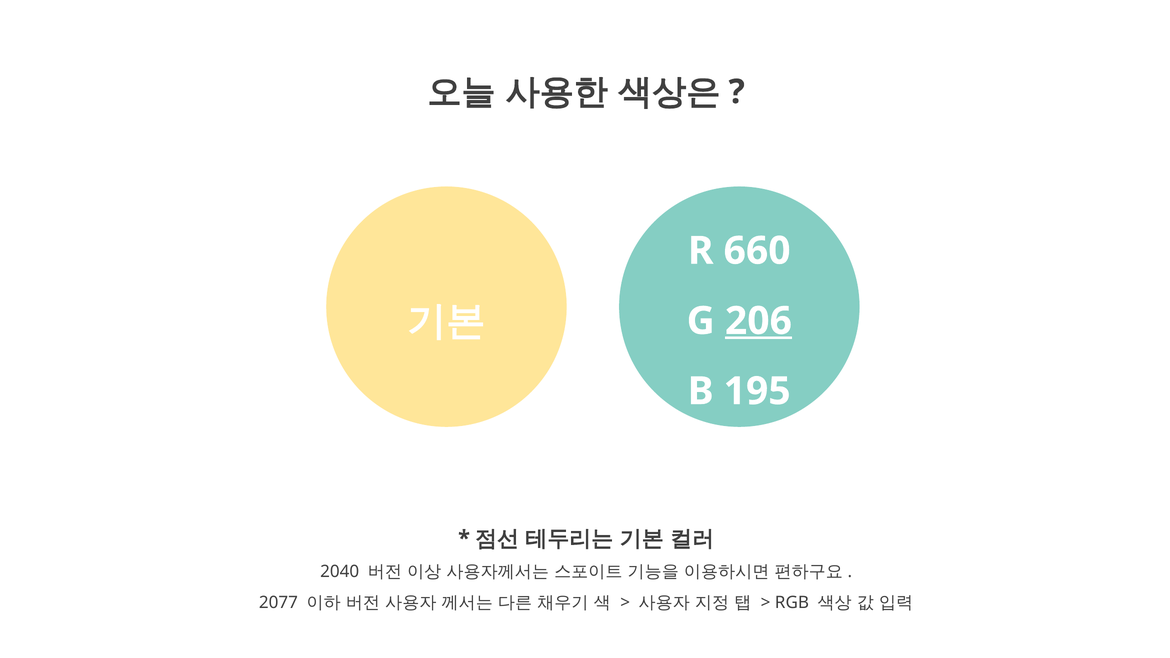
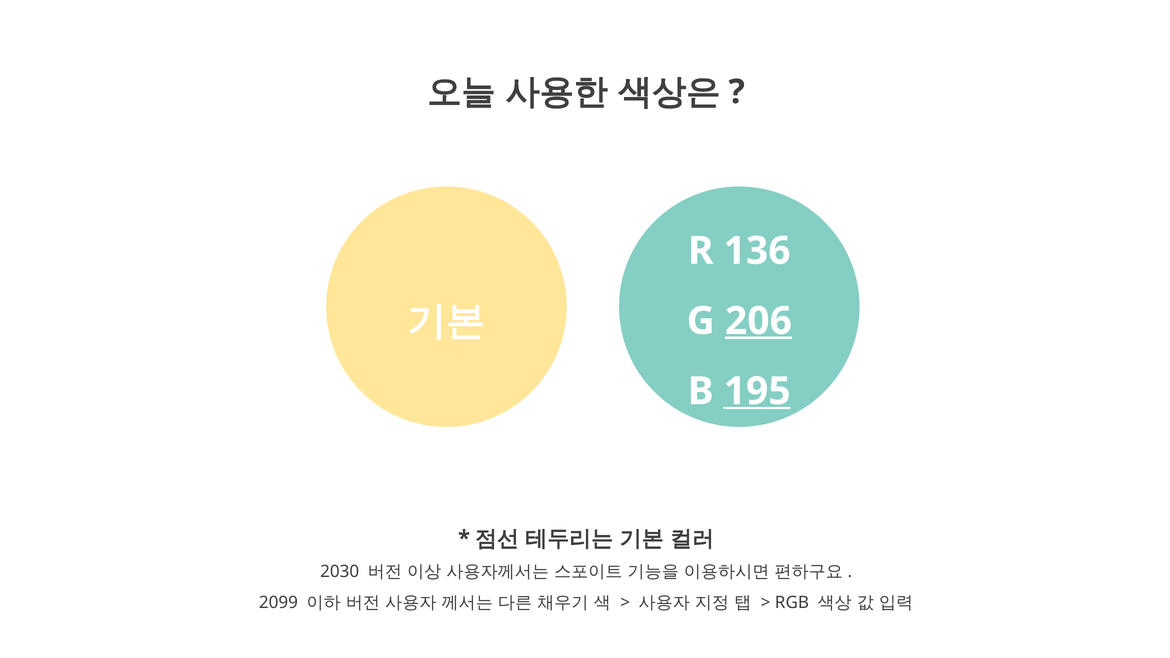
660: 660 -> 136 (757, 251)
195 underline: none -> present (757, 391)
2040: 2040 -> 2030 (340, 572)
2077: 2077 -> 2099 (278, 603)
